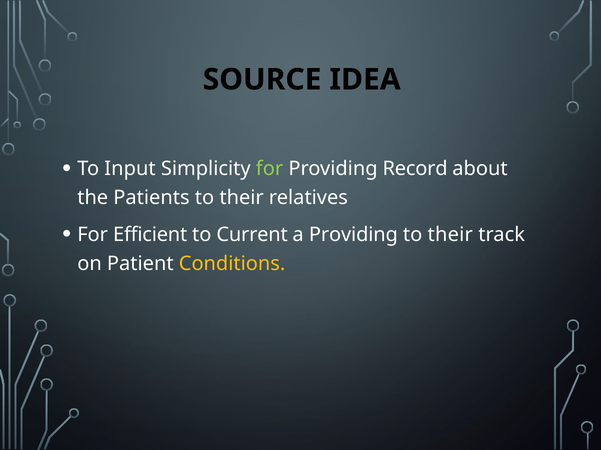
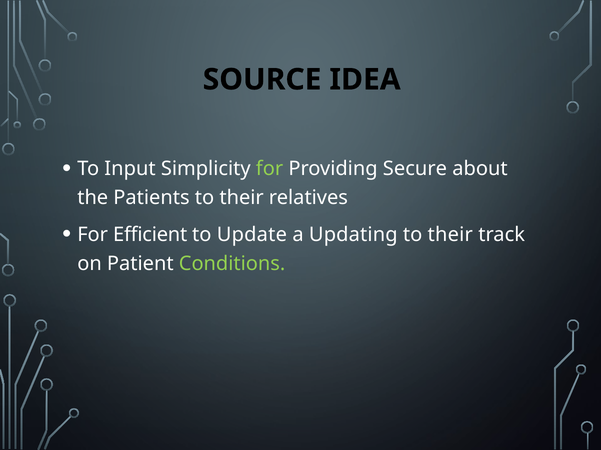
Record: Record -> Secure (415, 169)
Current: Current -> Update (252, 235)
a Providing: Providing -> Updating (353, 235)
Conditions colour: yellow -> light green (232, 264)
